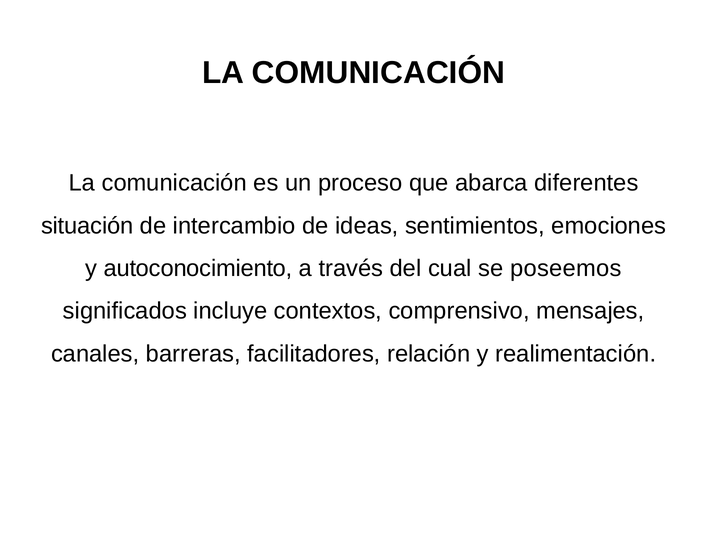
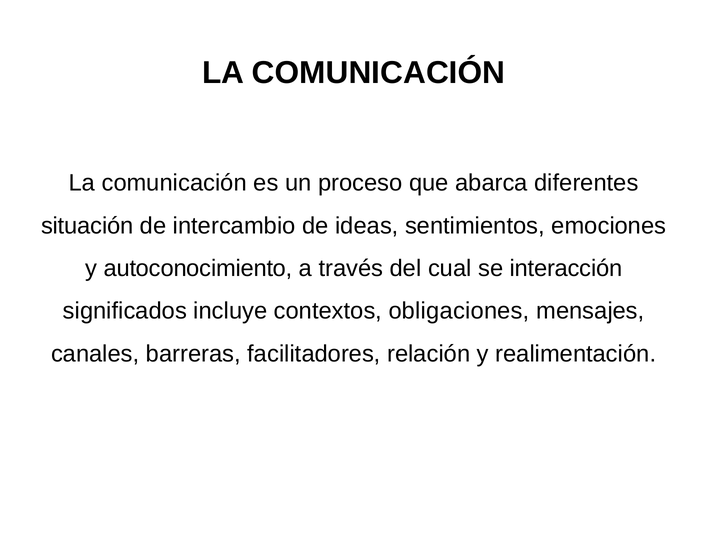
poseemos: poseemos -> interacción (566, 268)
comprensivo: comprensivo -> obligaciones (459, 311)
